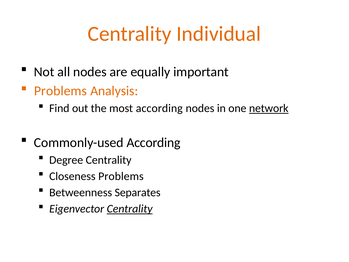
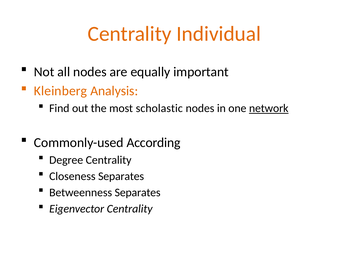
Problems: Problems -> Kleinberg (61, 91)
most according: according -> scholastic (159, 108)
Closeness Problems: Problems -> Separates (121, 176)
Centrality underline: present -> none (130, 209)
